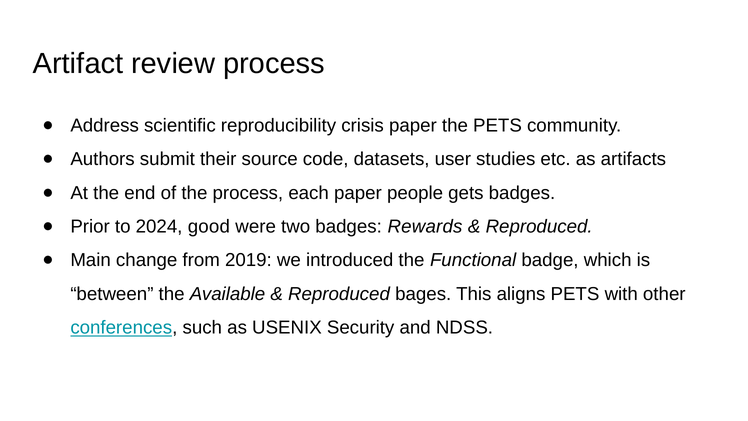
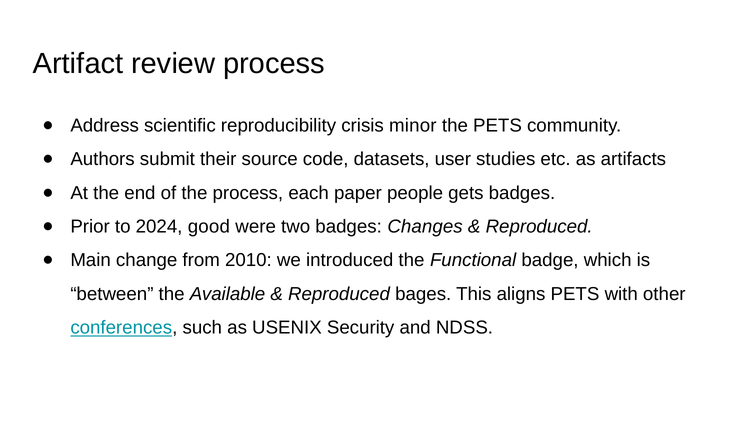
crisis paper: paper -> minor (413, 125)
Rewards: Rewards -> Changes (425, 226)
2019: 2019 -> 2010 (248, 260)
